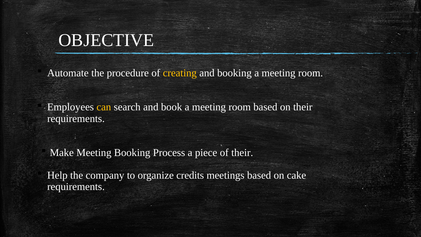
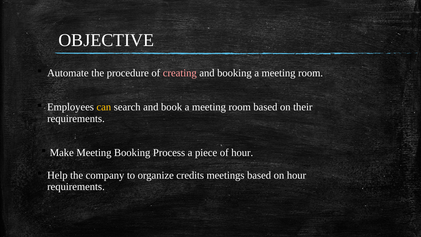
creating colour: yellow -> pink (180, 73)
of their: their -> hour (242, 153)
on cake: cake -> hour (297, 175)
